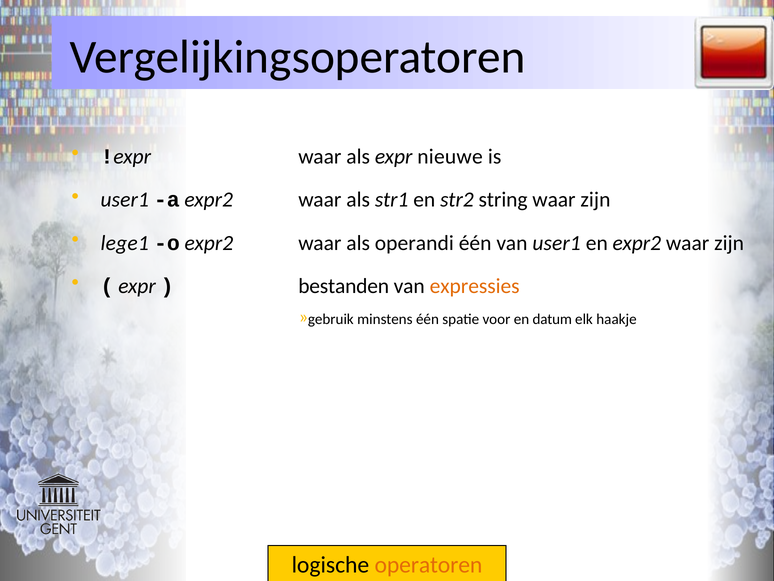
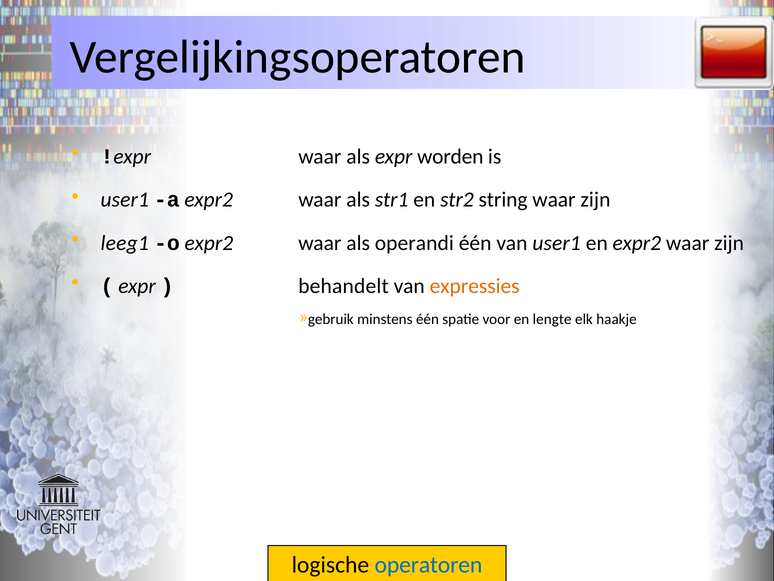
nieuwe: nieuwe -> worden (450, 157)
lege1: lege1 -> leeg1 (125, 243)
bestanden: bestanden -> behandelt (343, 286)
datum: datum -> lengte (552, 319)
operatoren colour: orange -> blue (428, 565)
